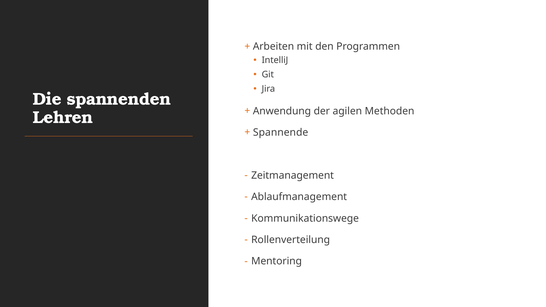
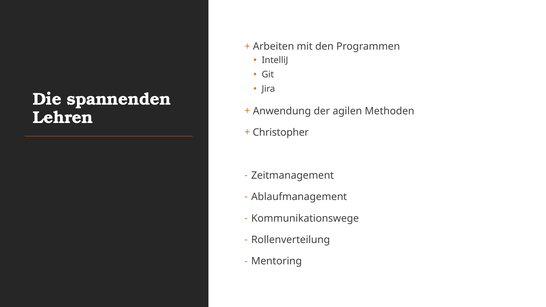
Spannende: Spannende -> Christopher (281, 132)
